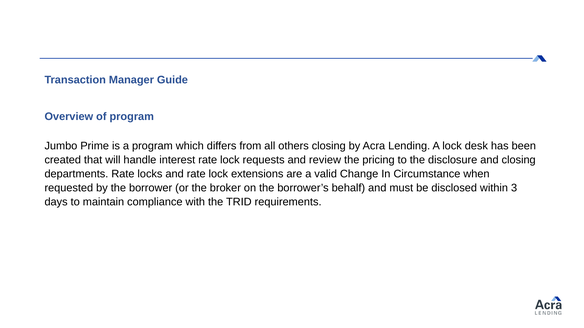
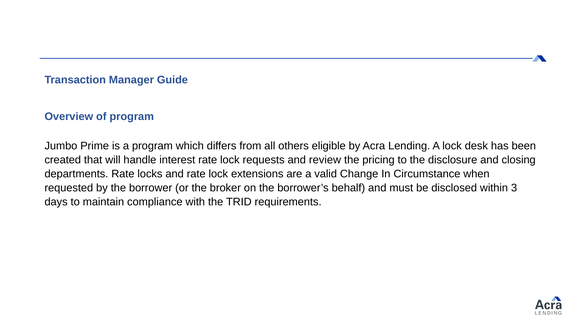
others closing: closing -> eligible (329, 146)
